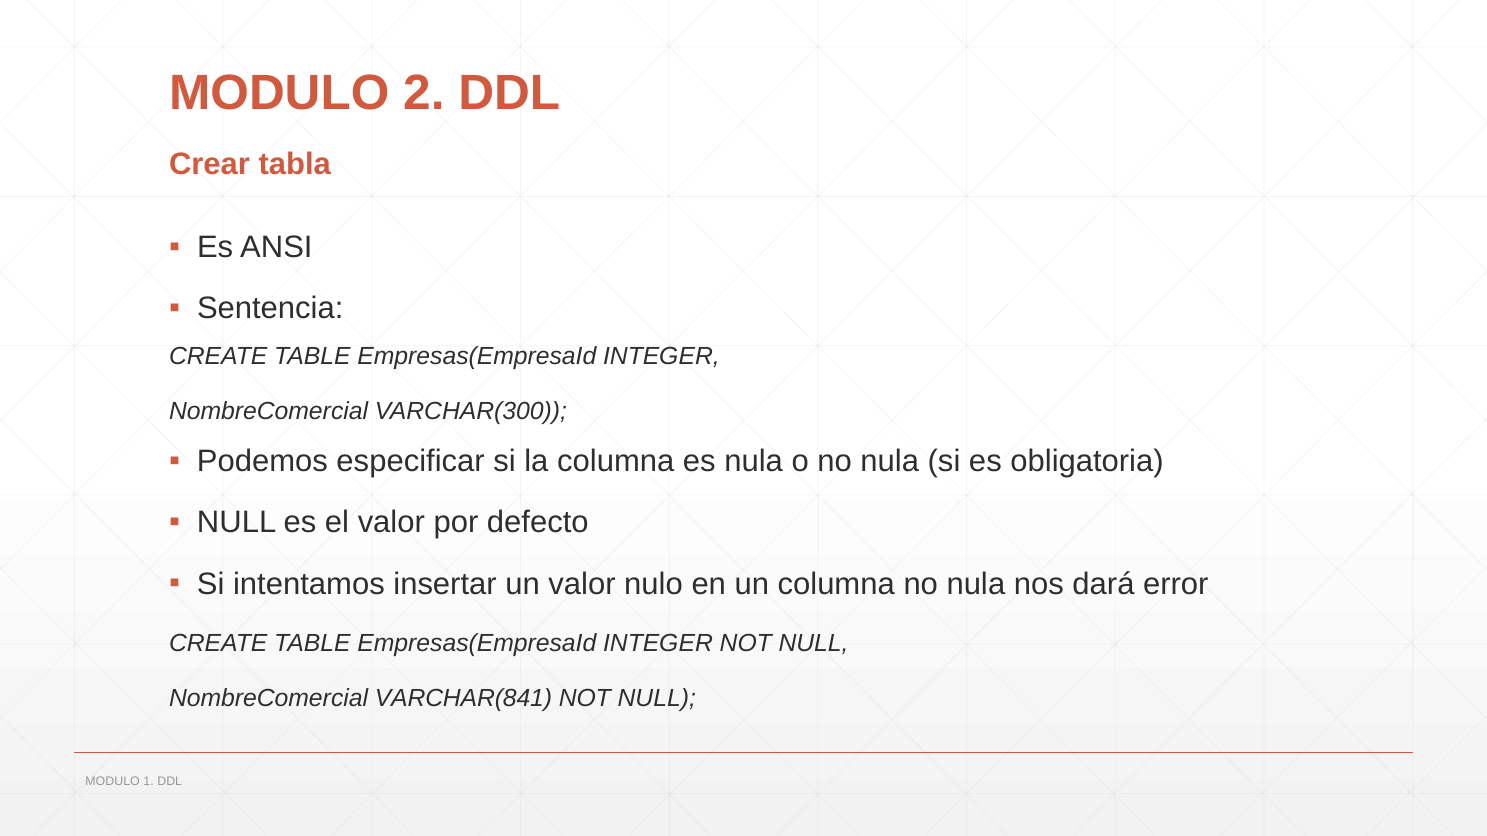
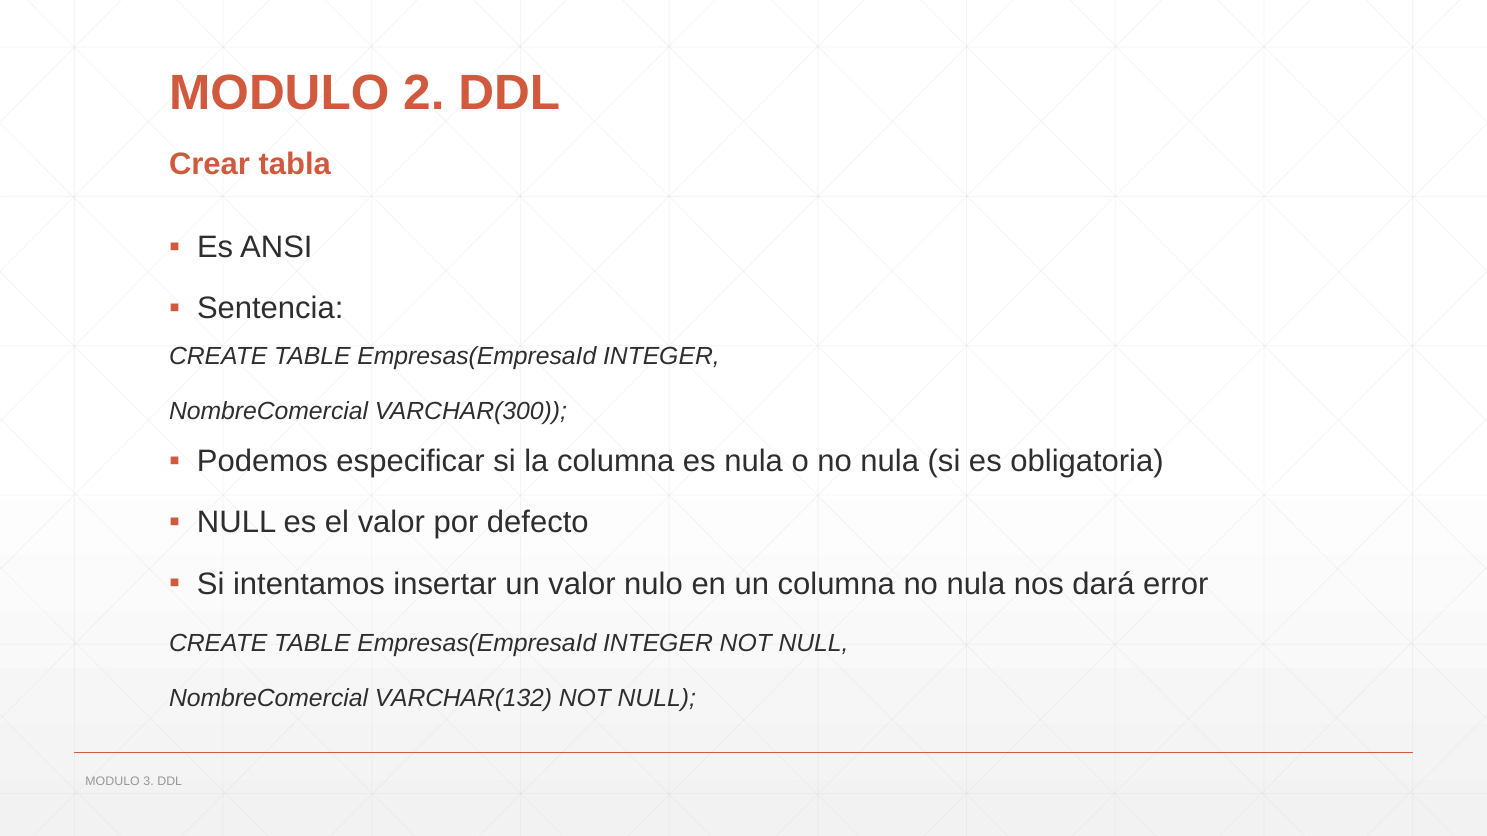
VARCHAR(841: VARCHAR(841 -> VARCHAR(132 (463, 699)
1: 1 -> 3 (149, 781)
